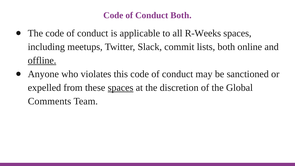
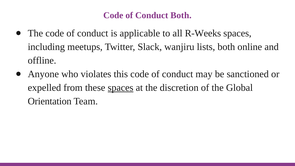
commit: commit -> wanjiru (179, 47)
offline underline: present -> none (42, 60)
Comments: Comments -> Orientation (50, 101)
